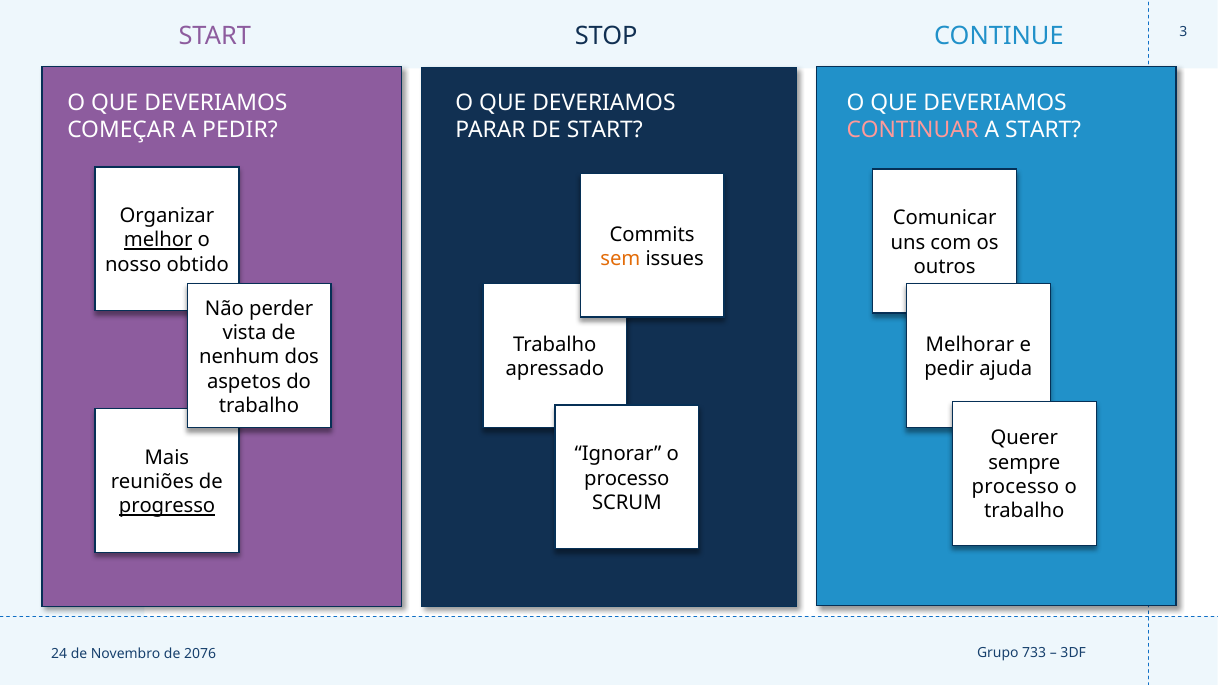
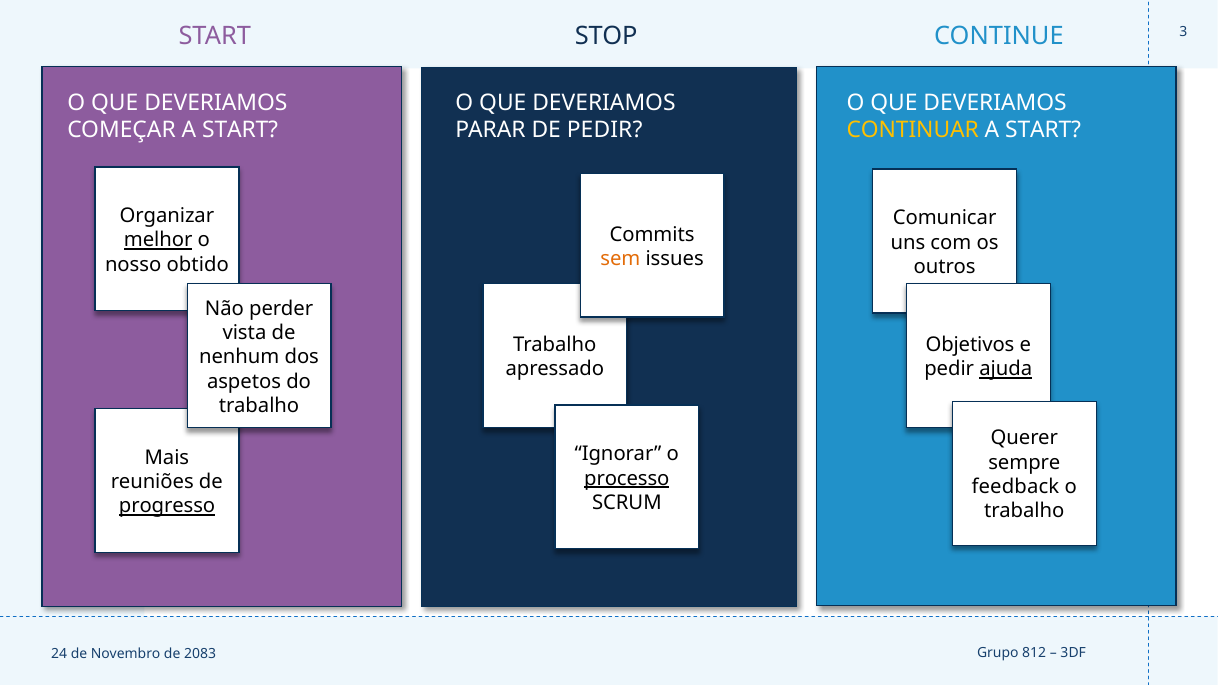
COMEÇAR A PEDIR: PEDIR -> START (240, 130)
CONTINUAR colour: pink -> yellow (913, 130)
DE START: START -> PEDIR (605, 130)
Melhorar: Melhorar -> Objetivos (970, 345)
ajuda underline: none -> present (1006, 369)
processo underline: none -> present (627, 478)
processo: processo -> feedback (1015, 487)
733: 733 -> 812 (1034, 653)
2076: 2076 -> 2083 (200, 654)
